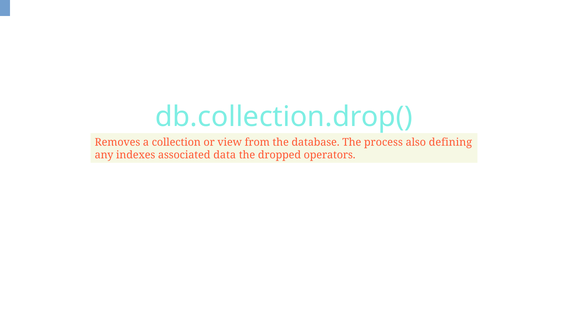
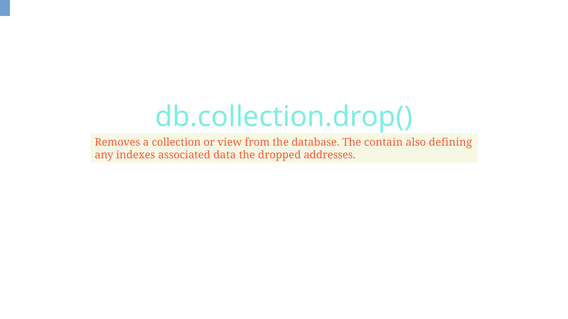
process: process -> contain (383, 143)
operators: operators -> addresses (330, 155)
